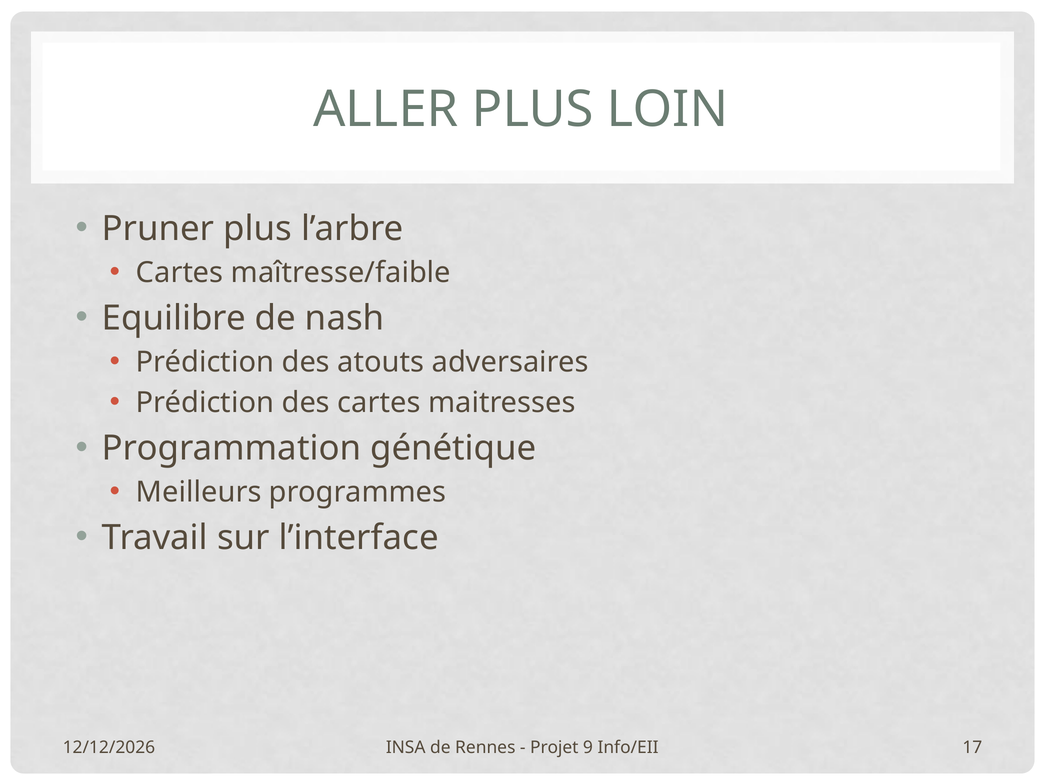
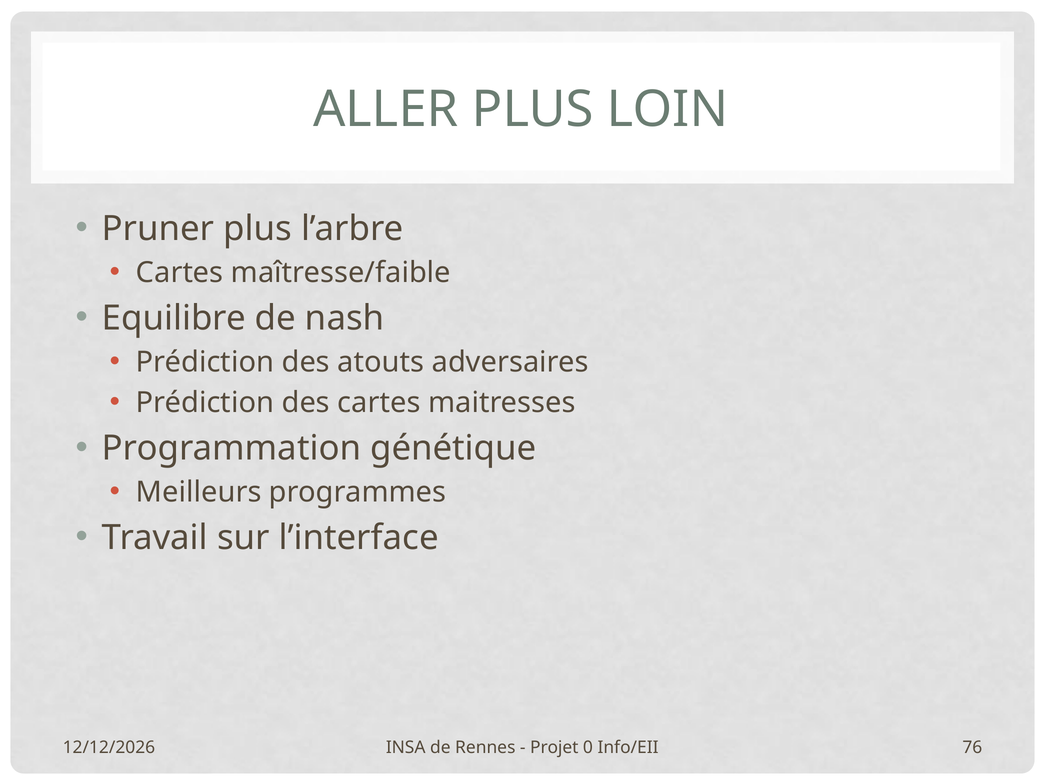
9: 9 -> 0 (588, 747)
17: 17 -> 76 (972, 747)
